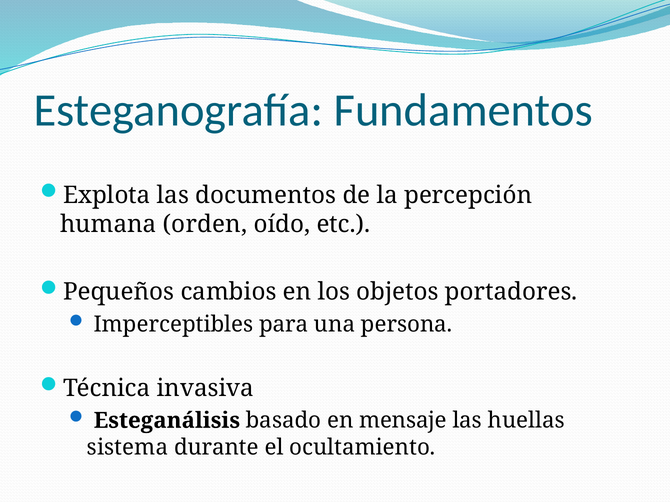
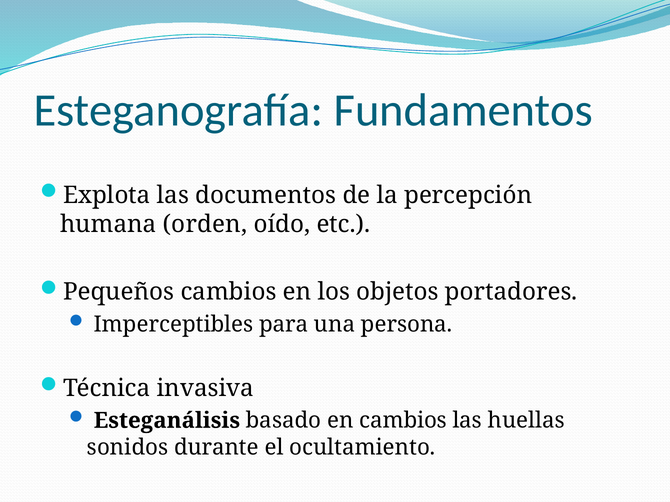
en mensaje: mensaje -> cambios (403, 421)
sistema: sistema -> sonidos (128, 448)
